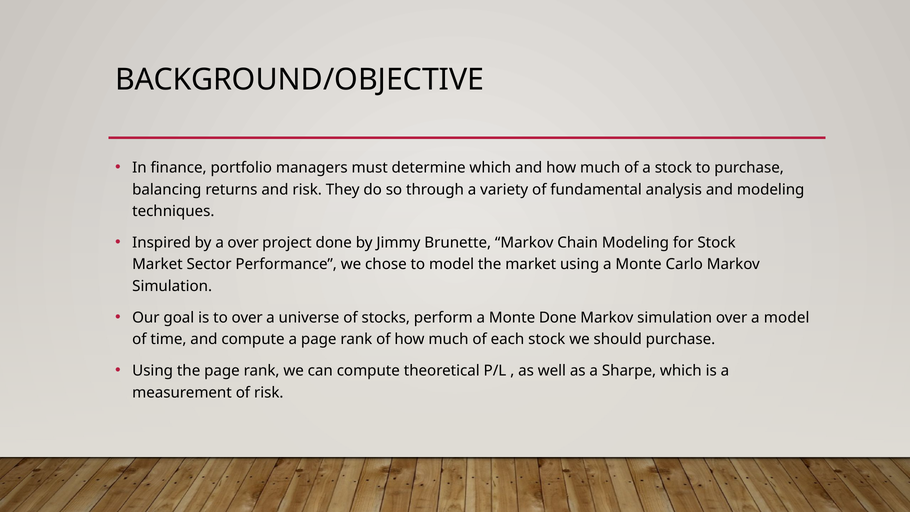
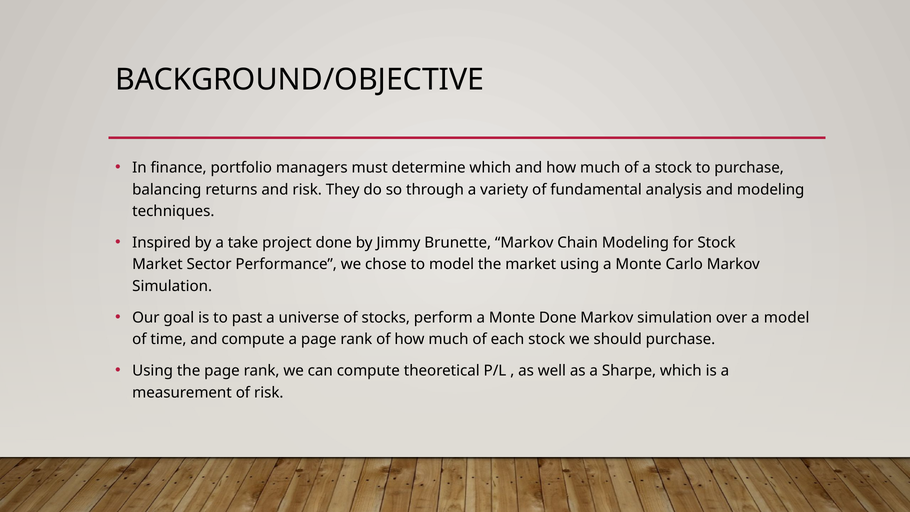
a over: over -> take (243, 243)
to over: over -> past (247, 318)
